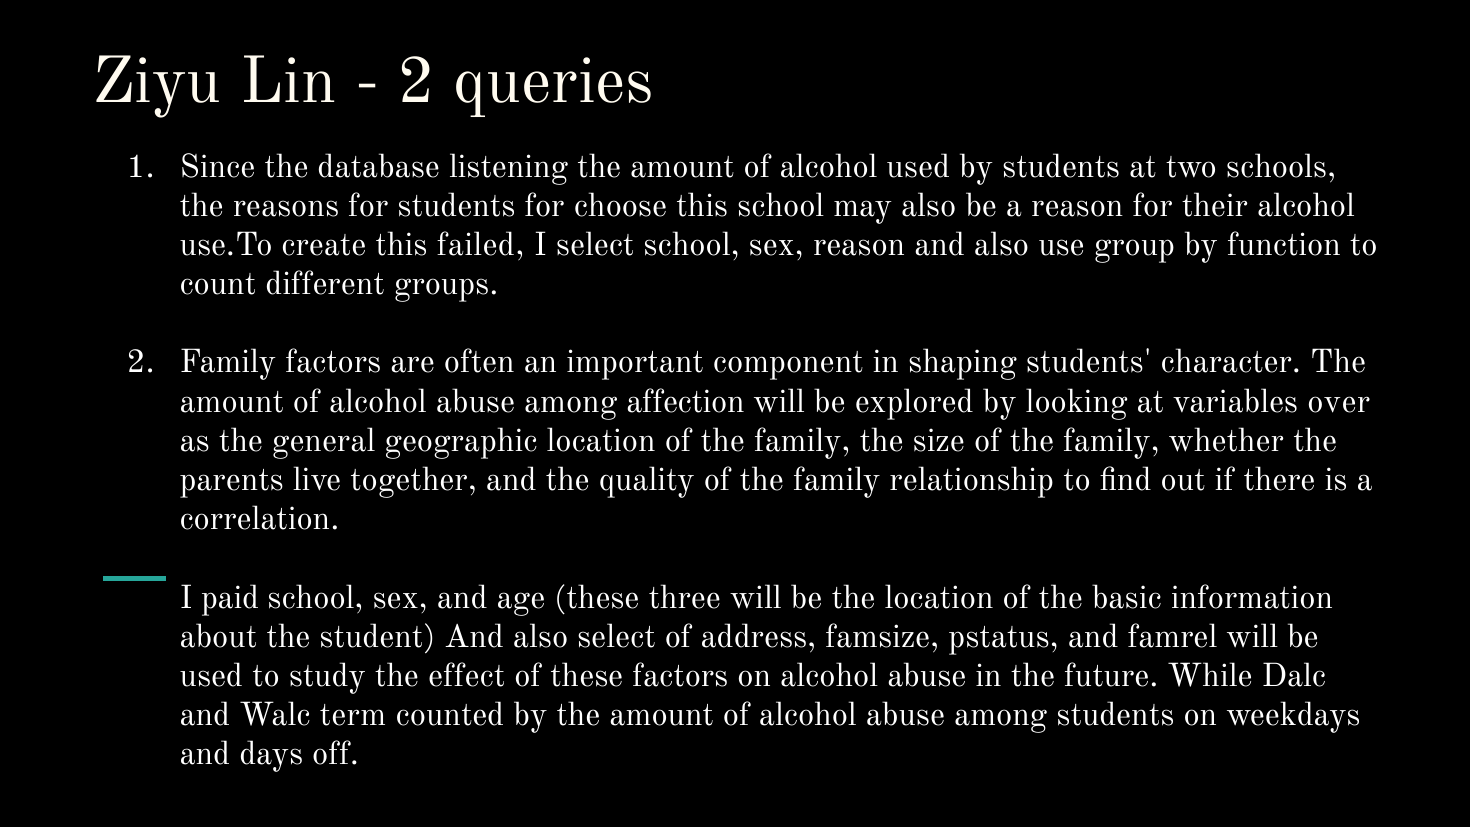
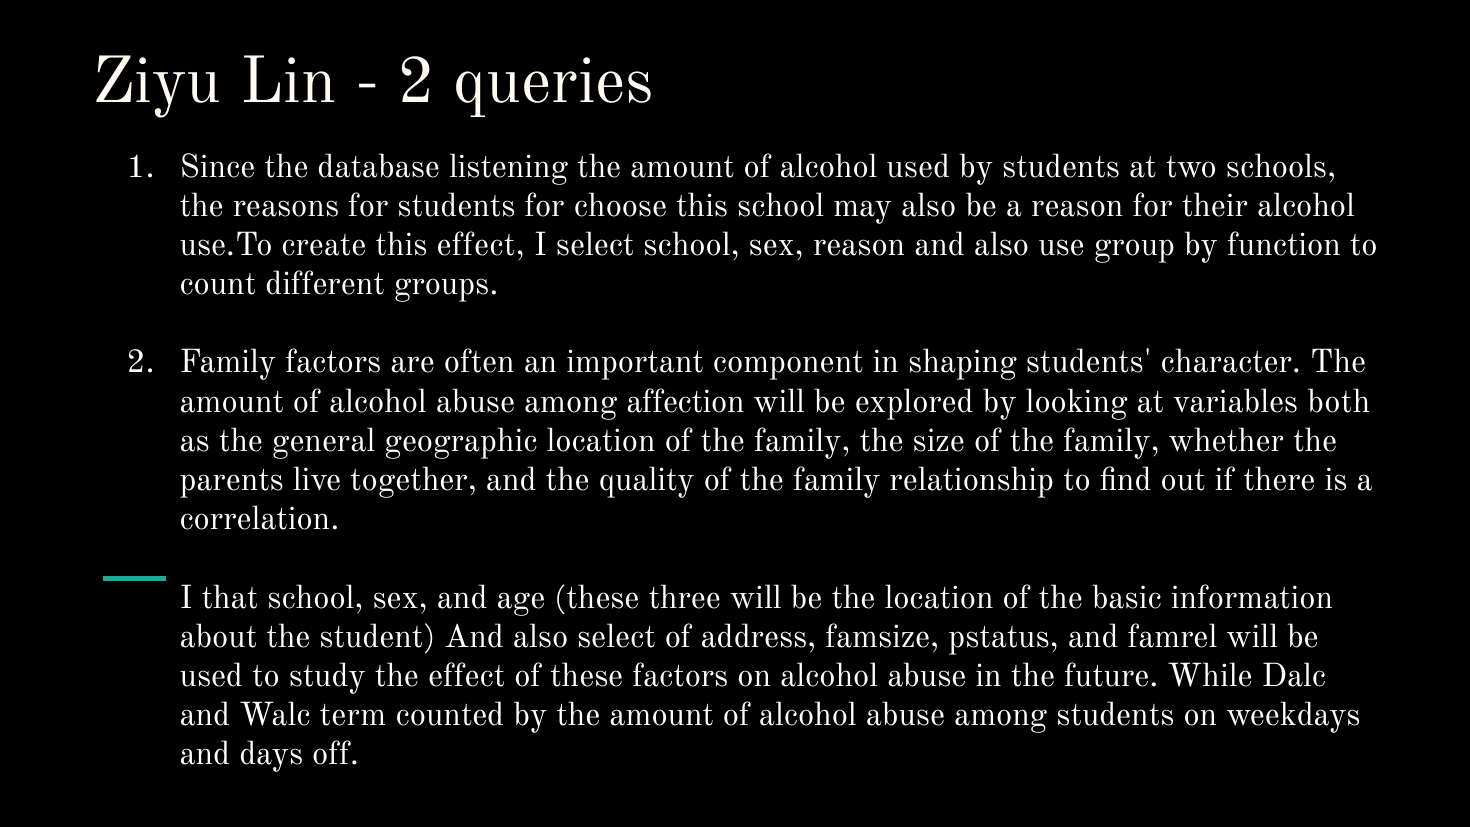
this failed: failed -> effect (481, 245)
over: over -> both (1339, 401)
paid: paid -> that (230, 597)
